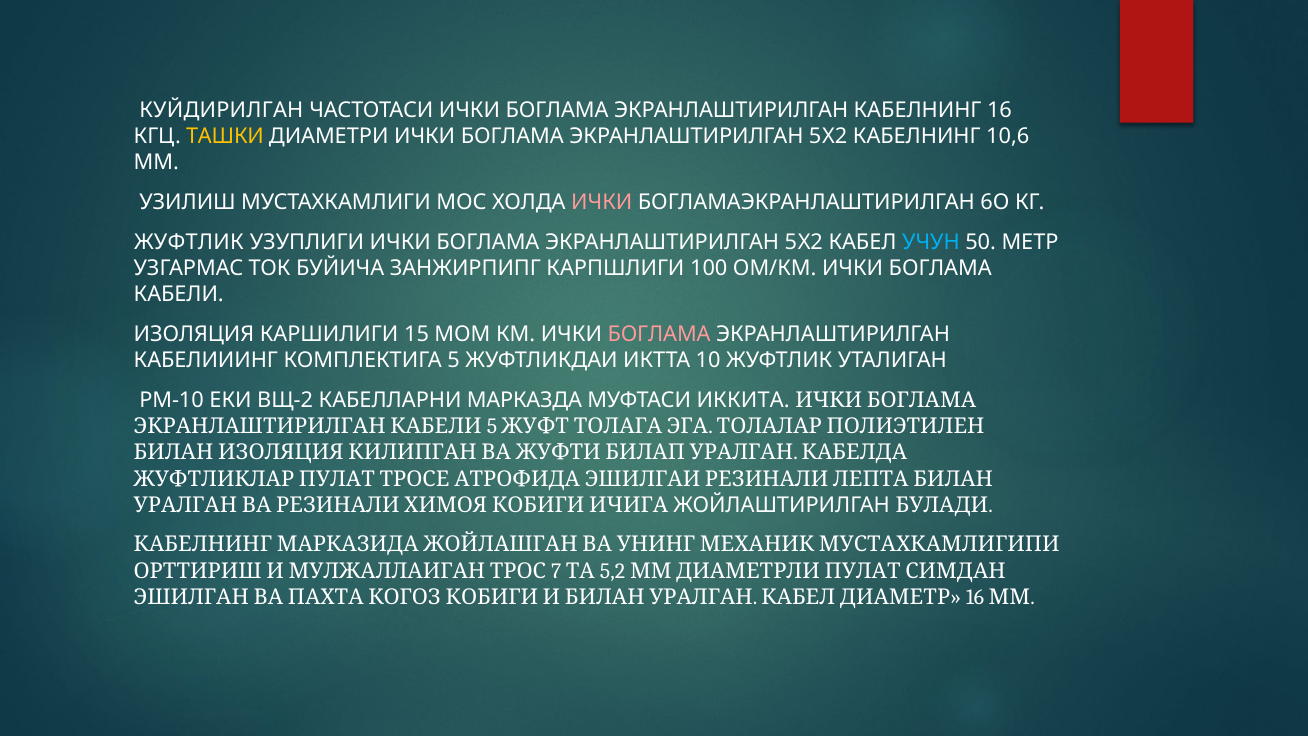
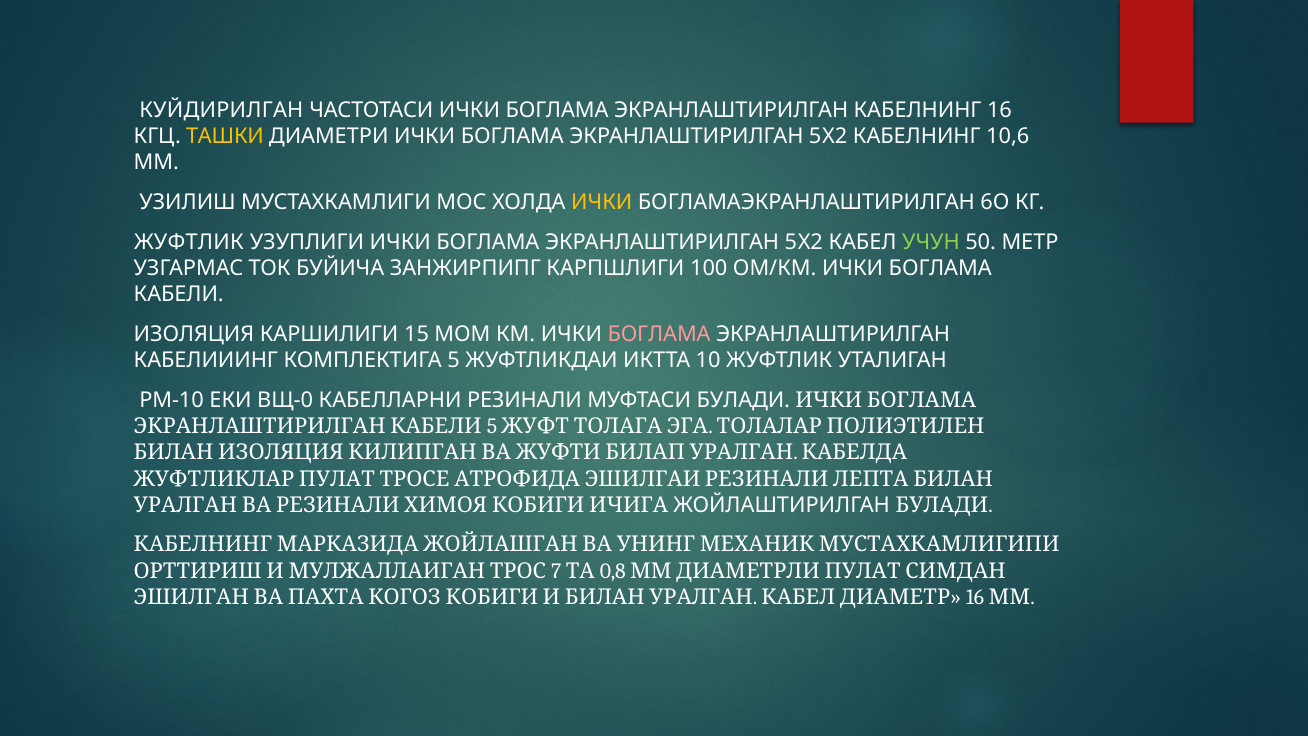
ИЧКИ colour: pink -> yellow (602, 202)
УЧУН colour: light blue -> light green (931, 242)
ВЩ-2: ВЩ-2 -> ВЩ-0 (285, 400)
МАРКАЗДА: МАРКАЗДА -> РЕЗИНАЛИ (524, 400)
МУФТАСИ ИККИТА: ИККИТА -> БУЛАДИ (743, 400)
5,2: 5,2 -> 0,8 (613, 571)
